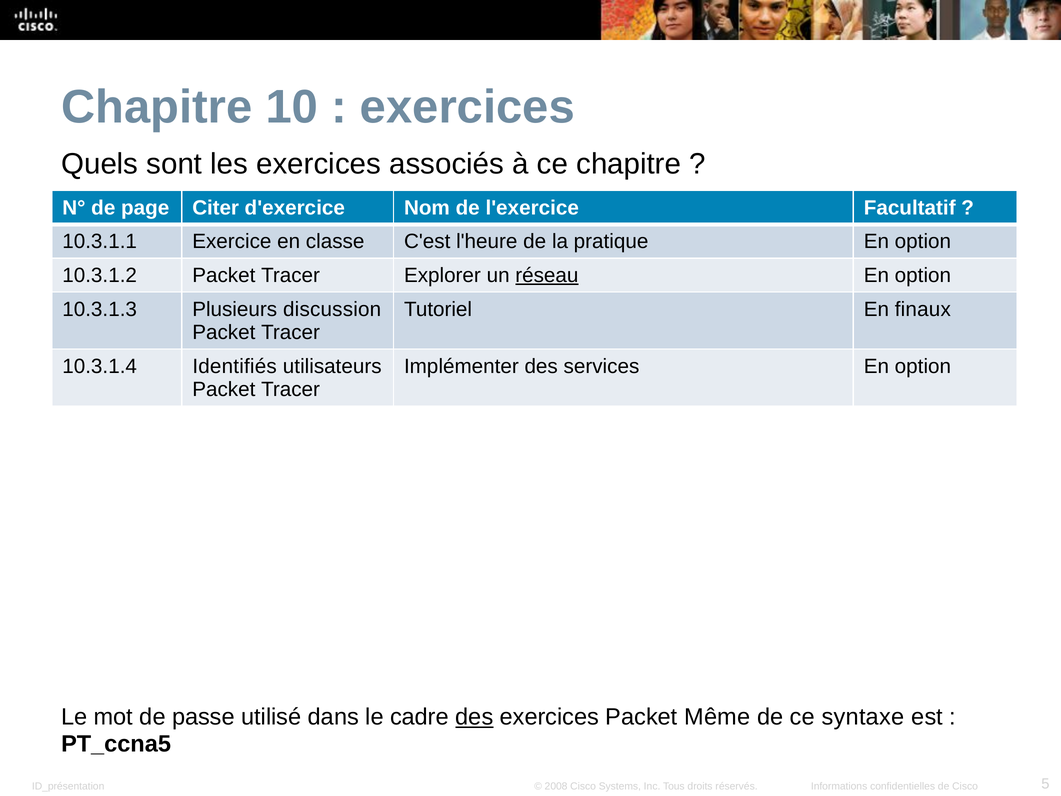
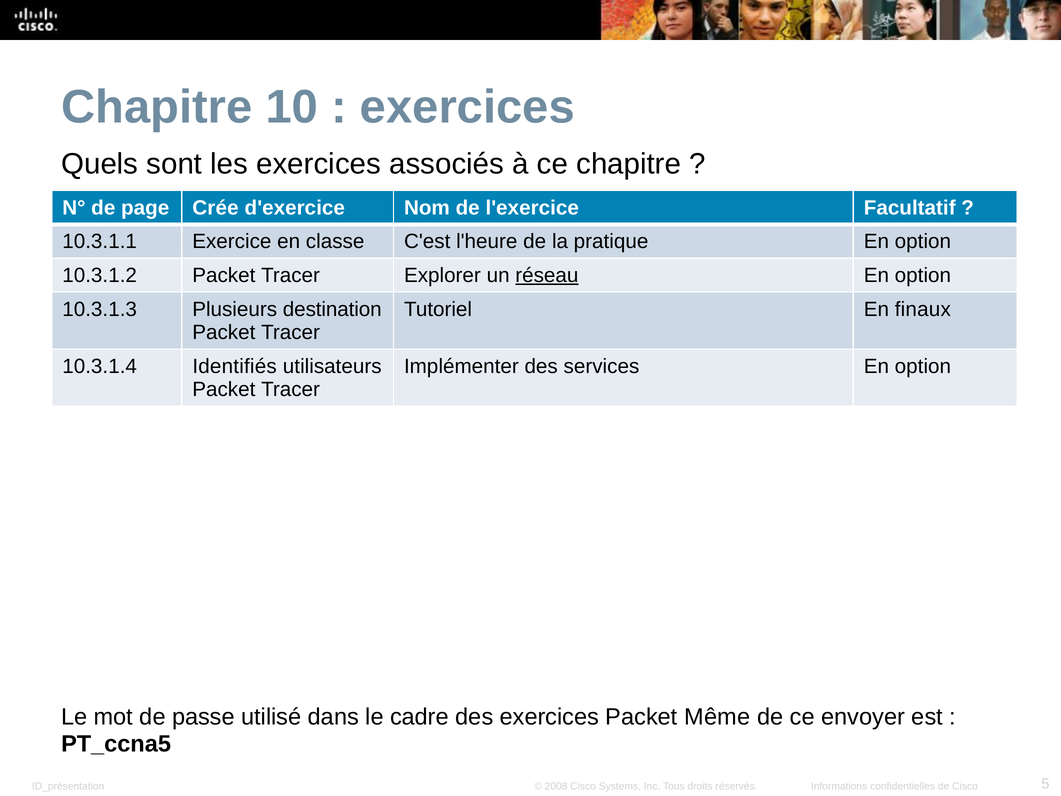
Citer: Citer -> Crée (215, 208)
discussion: discussion -> destination (332, 309)
des underline: present -> none (474, 717)
syntaxe: syntaxe -> envoyer (863, 717)
